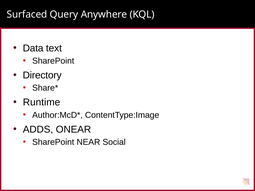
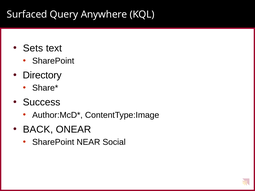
Data: Data -> Sets (33, 48)
Runtime: Runtime -> Success (42, 102)
ADDS: ADDS -> BACK (38, 130)
